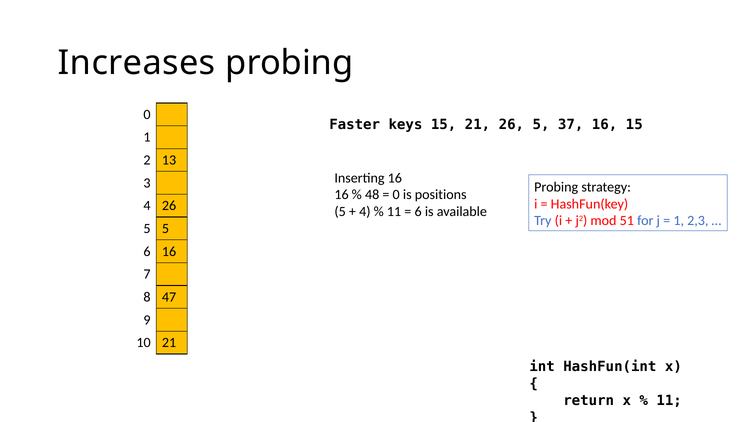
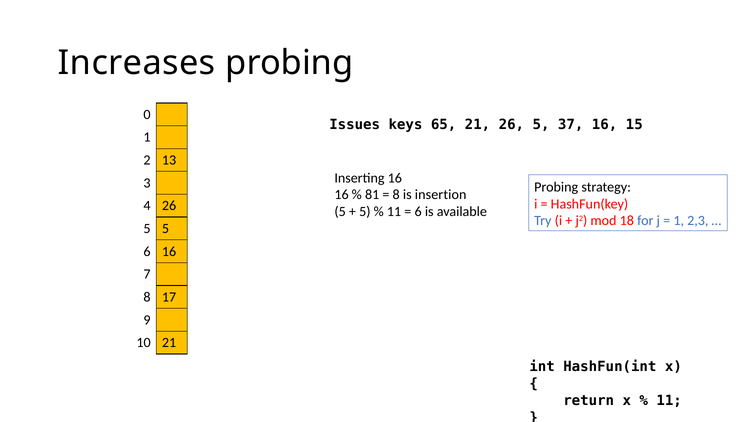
Faster: Faster -> Issues (355, 125)
keys 15: 15 -> 65 (444, 125)
48: 48 -> 81 (372, 195)
0: 0 -> 8 (396, 195)
positions: positions -> insertion (441, 195)
4: 4 -> 5 (365, 212)
51: 51 -> 18 (627, 221)
47: 47 -> 17 (169, 297)
